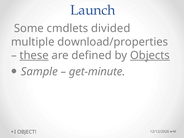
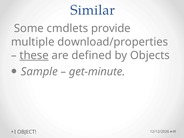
Launch: Launch -> Similar (93, 10)
divided: divided -> provide (111, 28)
Objects underline: present -> none (150, 55)
